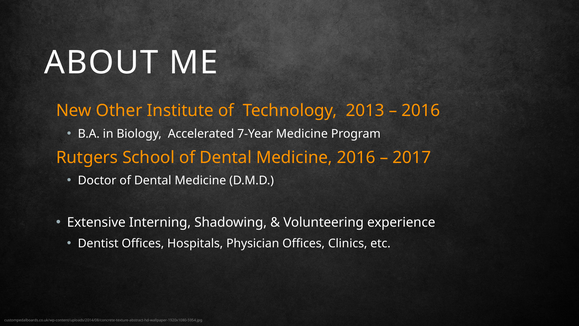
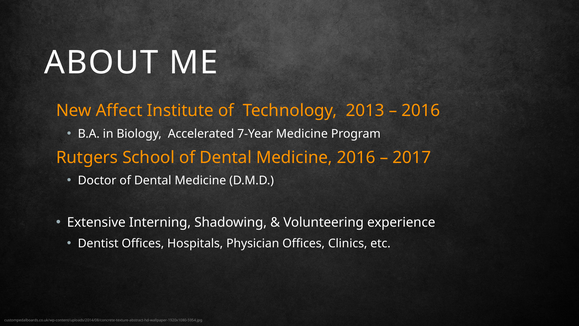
Other: Other -> Affect (119, 111)
